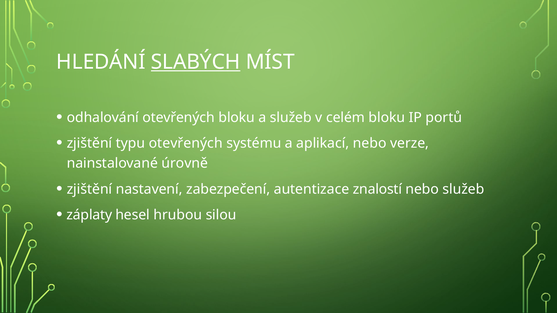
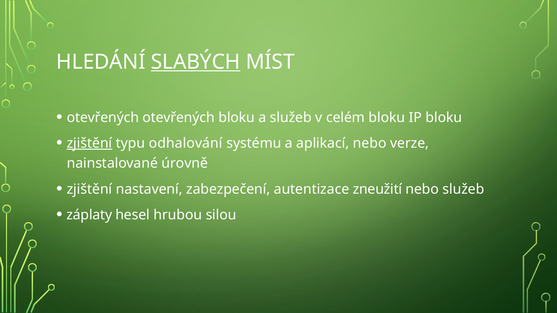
odhalování: odhalování -> otevřených (103, 118)
IP portů: portů -> bloku (444, 118)
zjištění underline: none -> present (89, 143)
typu otevřených: otevřených -> odhalování (186, 143)
znalostí: znalostí -> zneužití (377, 189)
